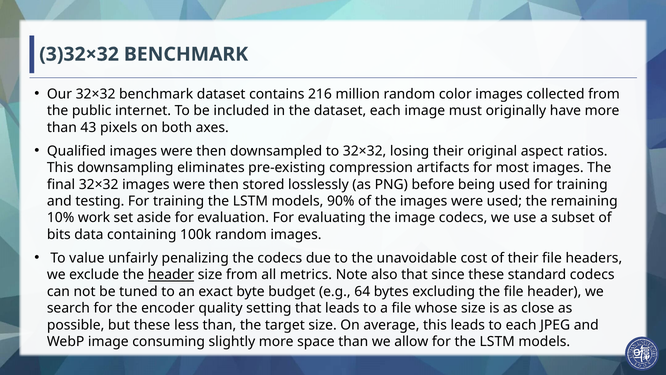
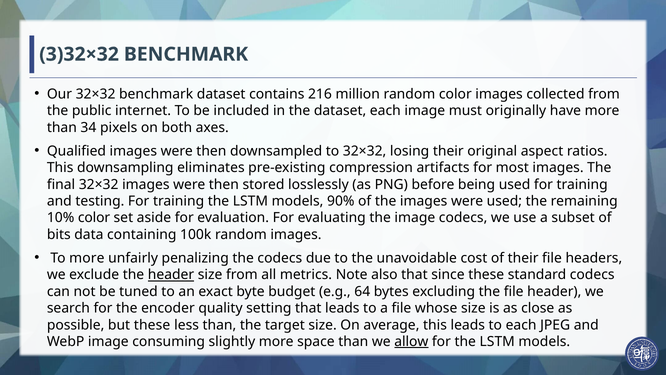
43: 43 -> 34 (88, 127)
10% work: work -> color (94, 218)
To value: value -> more (87, 258)
allow underline: none -> present (411, 341)
